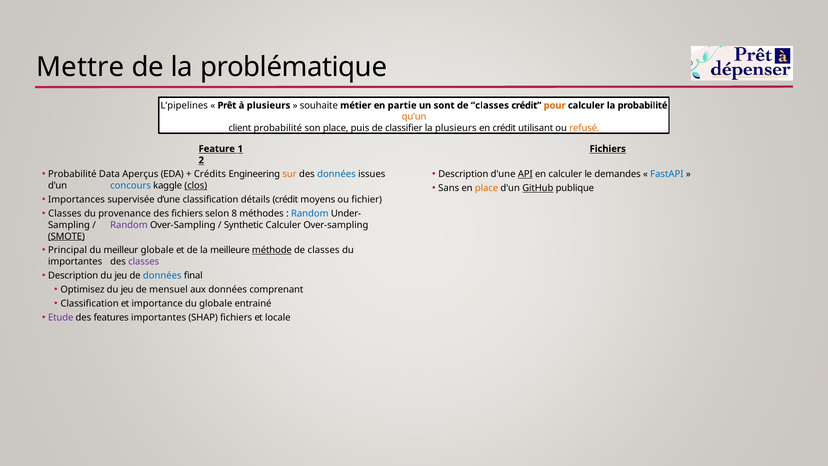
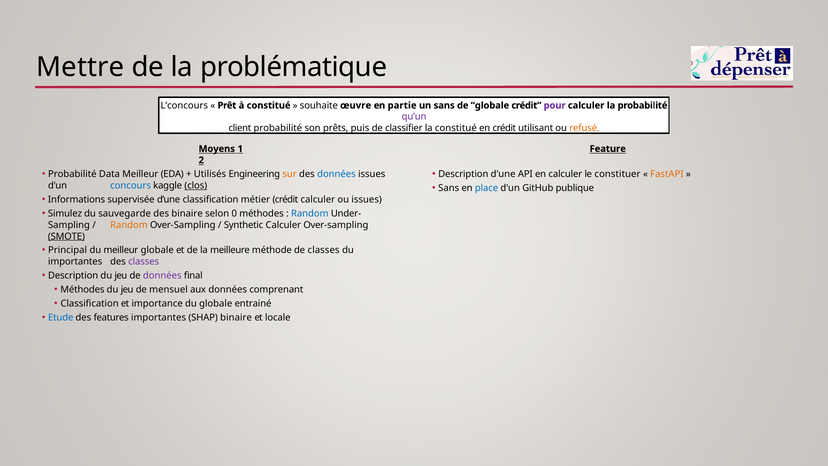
L’pipelines: L’pipelines -> L’concours (184, 105)
à plusieurs: plusieurs -> constitué (269, 105)
métier: métier -> œuvre (356, 105)
un sont: sont -> sans (444, 105)
classes: classes -> globale (490, 105)
pour colour: orange -> purple (555, 105)
qu’un colour: orange -> purple (414, 117)
son place: place -> prêts (336, 128)
la plusieurs: plusieurs -> constitué (456, 128)
Feature: Feature -> Moyens (217, 149)
1 Fichiers: Fichiers -> Feature (608, 149)
Data Aperçus: Aperçus -> Meilleur (140, 174)
Crédits: Crédits -> Utilisés (210, 174)
API underline: present -> none (525, 174)
demandes: demandes -> constituer (617, 174)
FastAPI colour: blue -> orange (667, 174)
place colour: orange -> blue (487, 188)
GitHub underline: present -> none (538, 188)
Importances: Importances -> Informations (77, 199)
détails: détails -> métier (256, 199)
crédit moyens: moyens -> calculer (318, 199)
ou fichier: fichier -> issues (367, 199)
Classes: Classes -> Simulez (65, 213)
provenance: provenance -> sauvegarde (125, 213)
des fichiers: fichiers -> binaire (187, 213)
8: 8 -> 0 (234, 213)
Random colour: purple -> orange (129, 225)
méthode underline: present -> none (272, 250)
données colour: blue -> purple (162, 276)
Optimisez: Optimisez -> Méthodes (82, 290)
Etude colour: purple -> blue (61, 318)
SHAP fichiers: fichiers -> binaire (236, 318)
